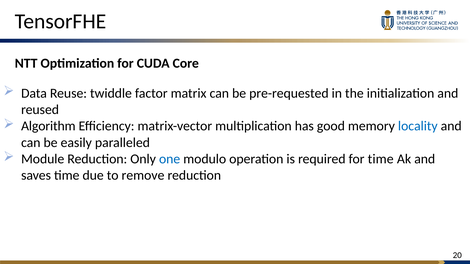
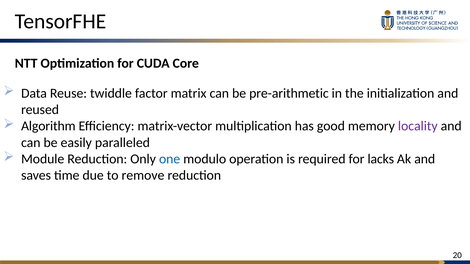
pre-requested: pre-requested -> pre-arithmetic (289, 93)
locality colour: blue -> purple (418, 126)
for time: time -> lacks (381, 159)
